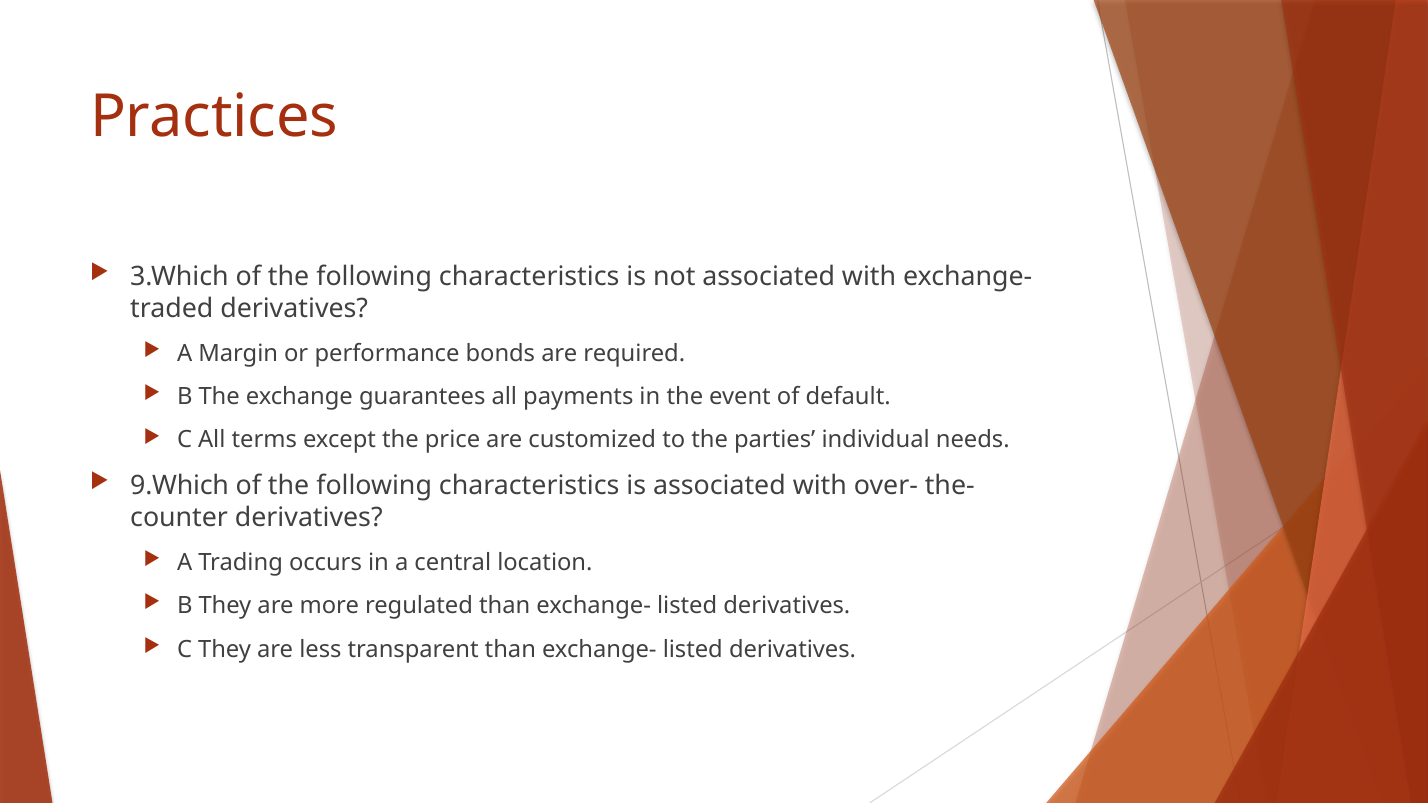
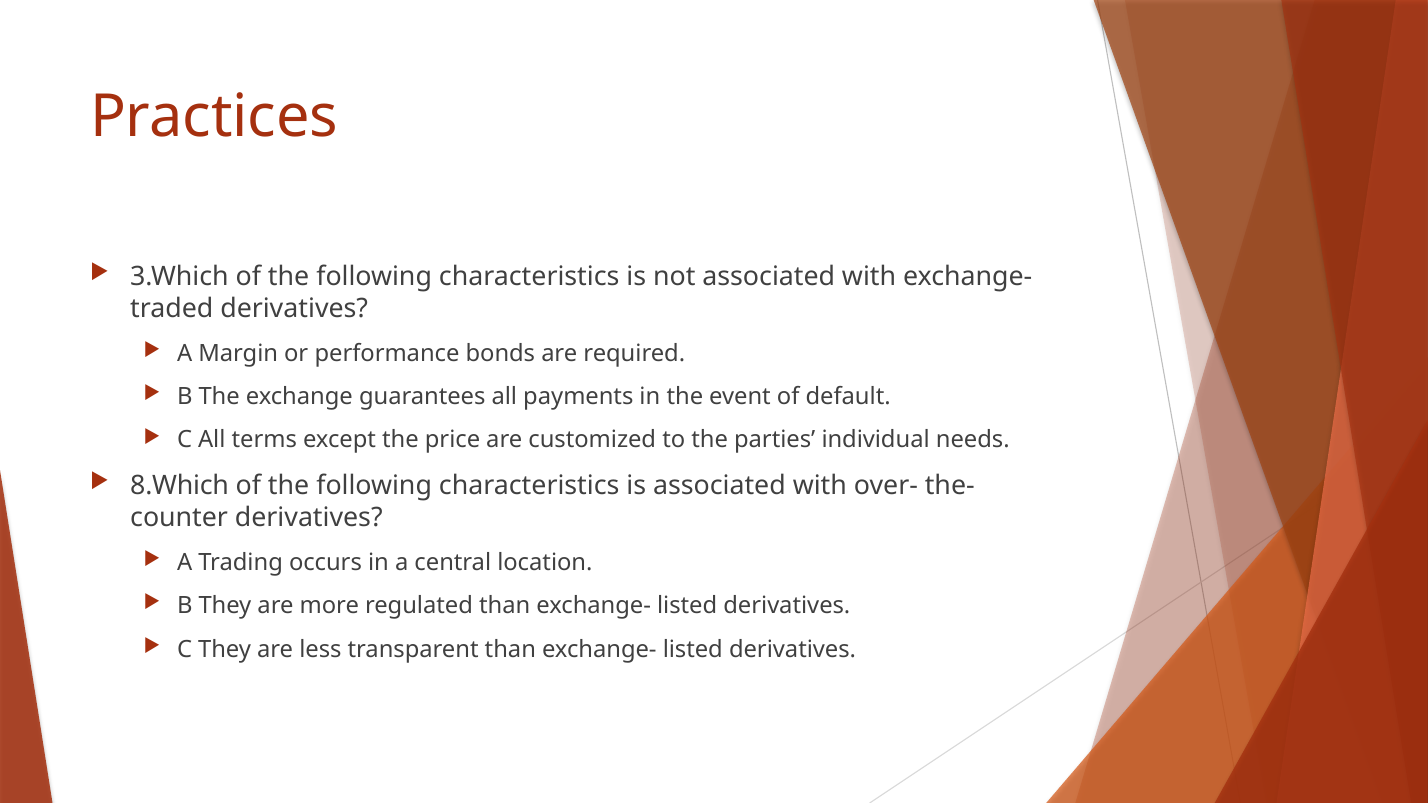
9.Which: 9.Which -> 8.Which (180, 486)
